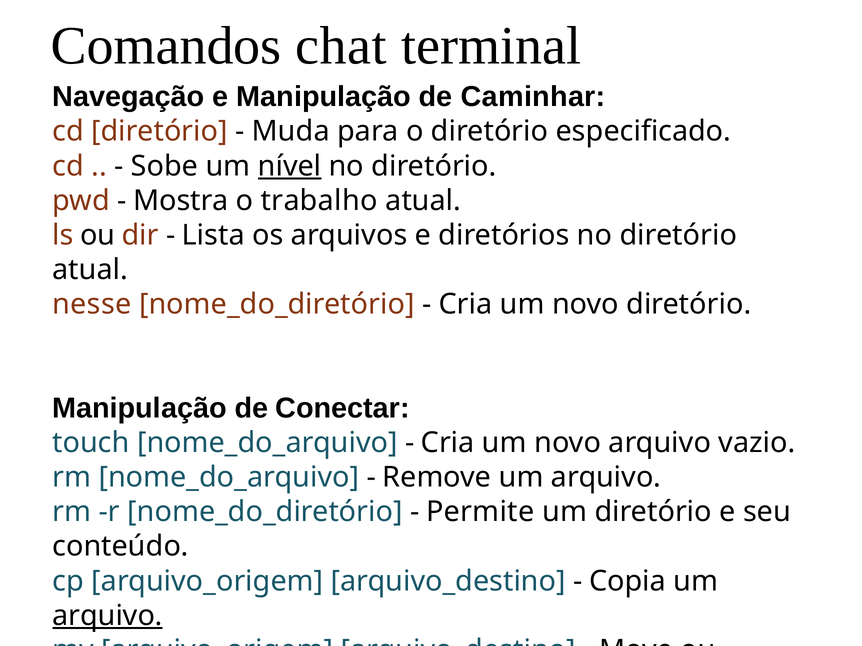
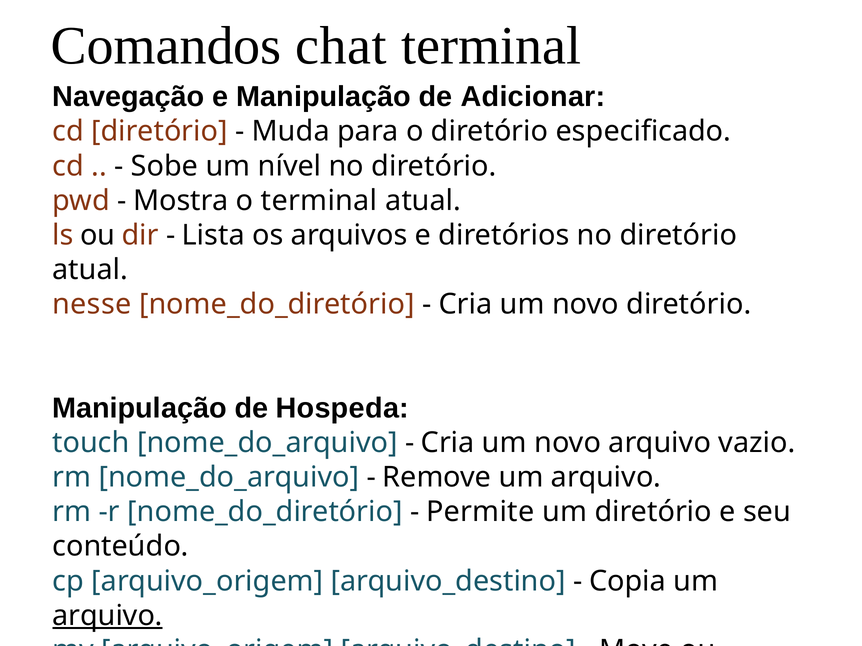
Caminhar: Caminhar -> Adicionar (533, 97)
nível underline: present -> none (290, 166)
o trabalho: trabalho -> terminal (319, 201)
Conectar: Conectar -> Hospeda (342, 408)
